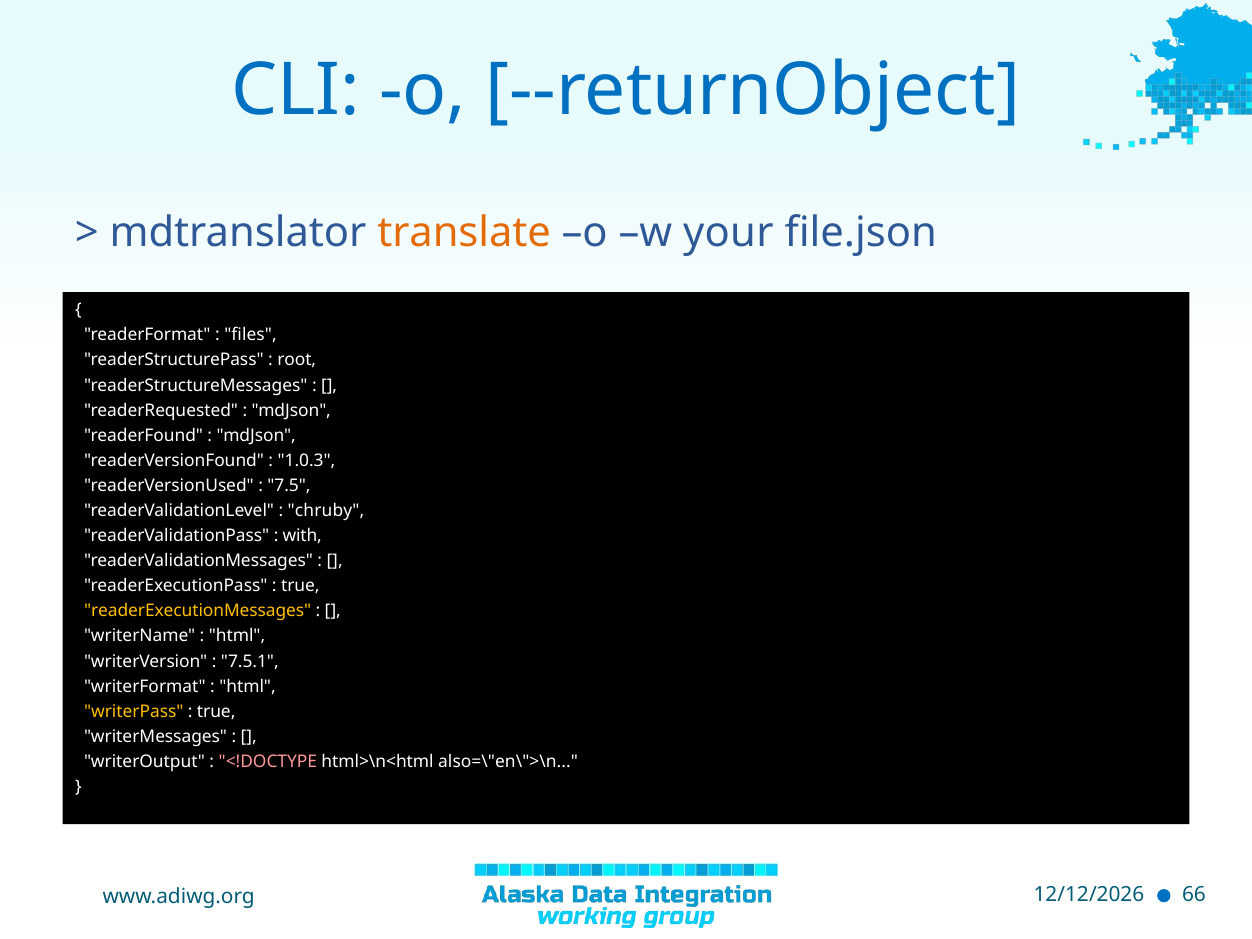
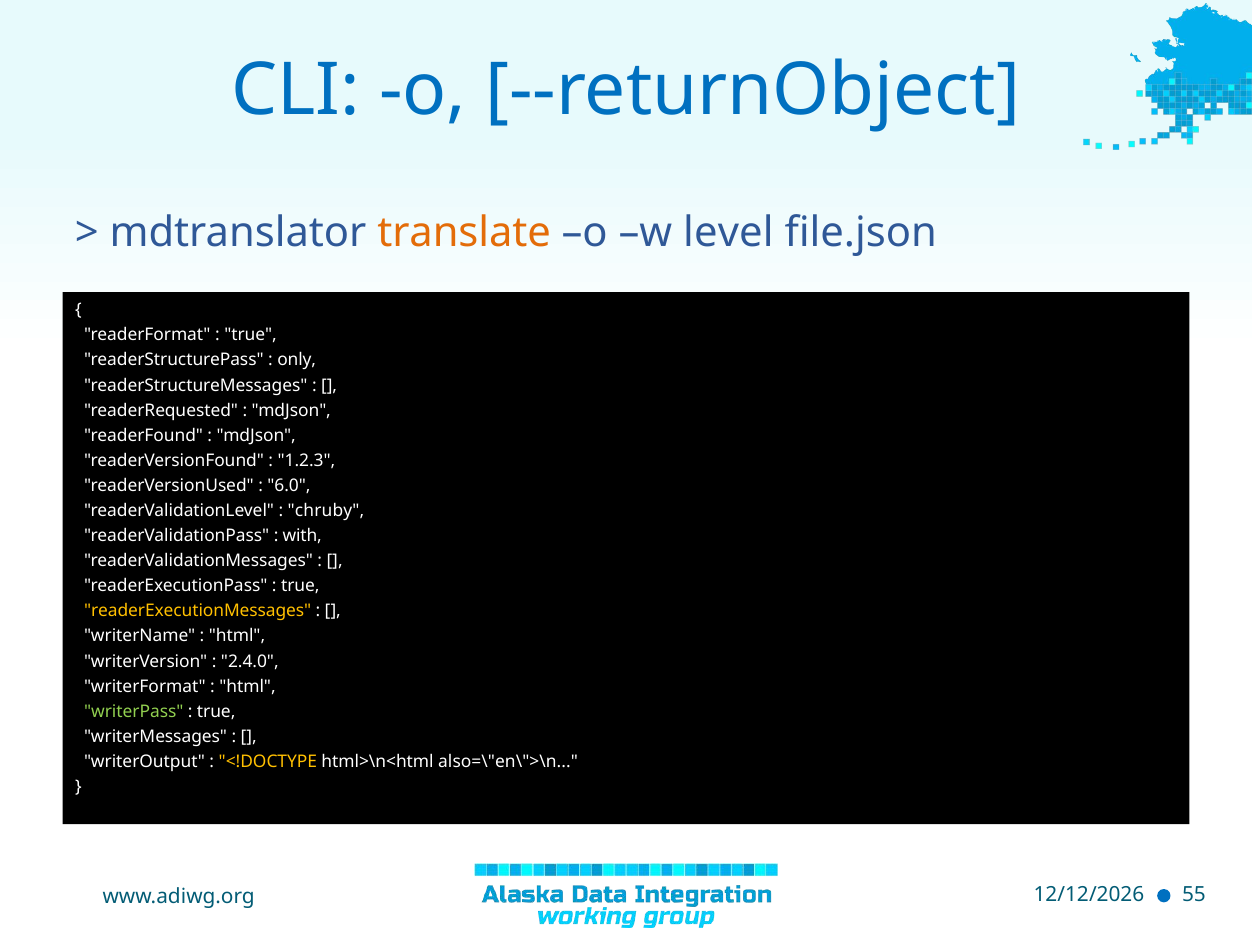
your: your -> level (728, 232)
files: files -> true (251, 335)
root: root -> only (297, 360)
1.0.3: 1.0.3 -> 1.2.3 (306, 461)
7.5: 7.5 -> 6.0 (289, 486)
7.5.1: 7.5.1 -> 2.4.0 (250, 661)
writerPass colour: yellow -> light green (134, 711)
<!DOCTYPE colour: pink -> yellow (268, 762)
66: 66 -> 55 (1194, 895)
